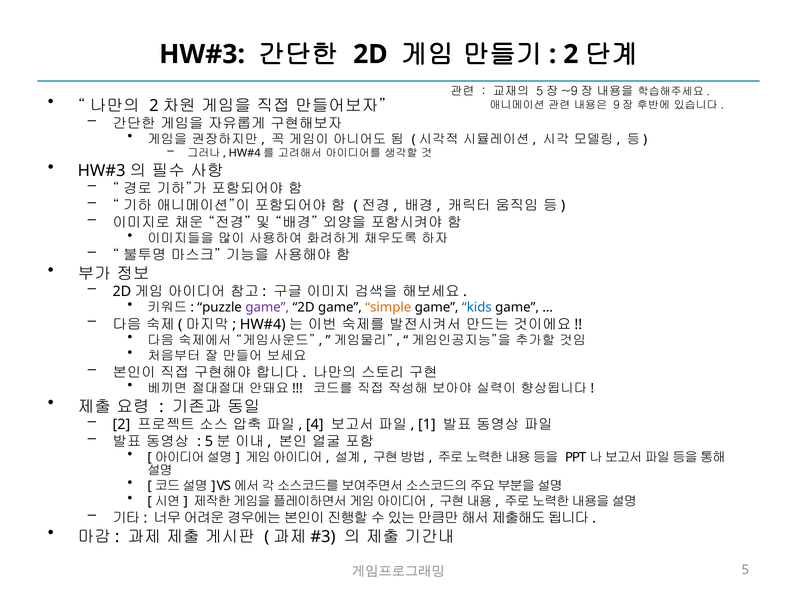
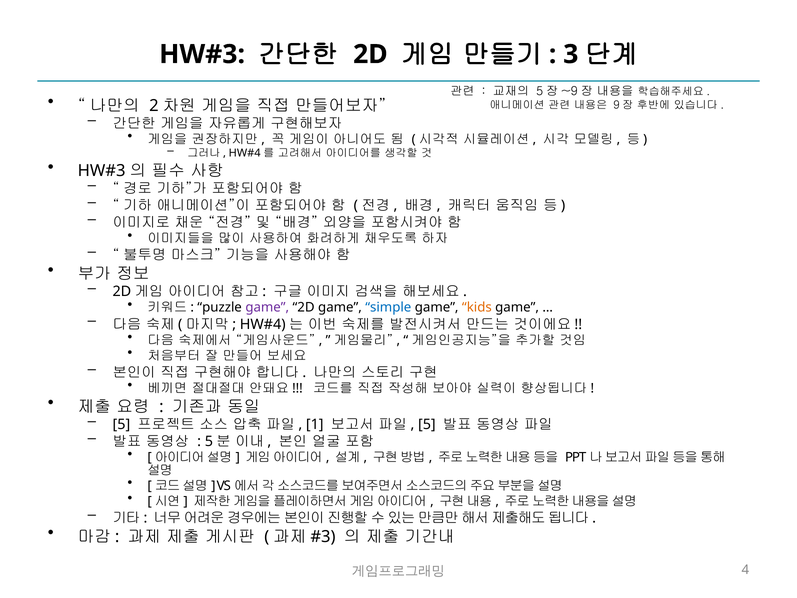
2: 2 -> 3 (571, 54)
simple colour: orange -> blue (388, 307)
kids colour: blue -> orange (477, 307)
2: 2 -> 5 (121, 424)
4: 4 -> 1 (315, 424)
1: 1 -> 5 (427, 424)
5: 5 -> 4 (745, 570)
